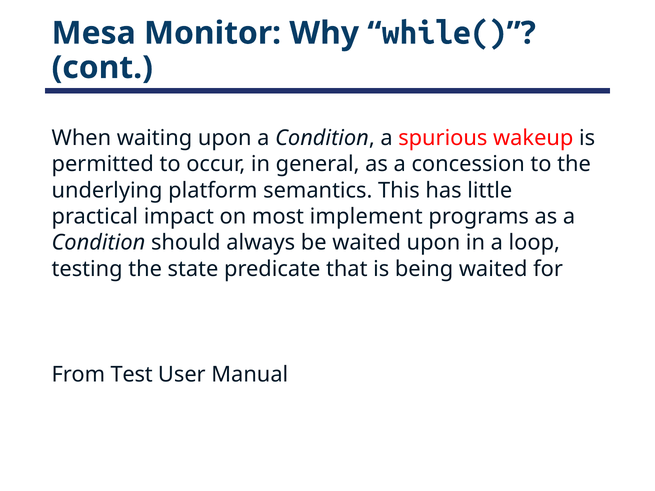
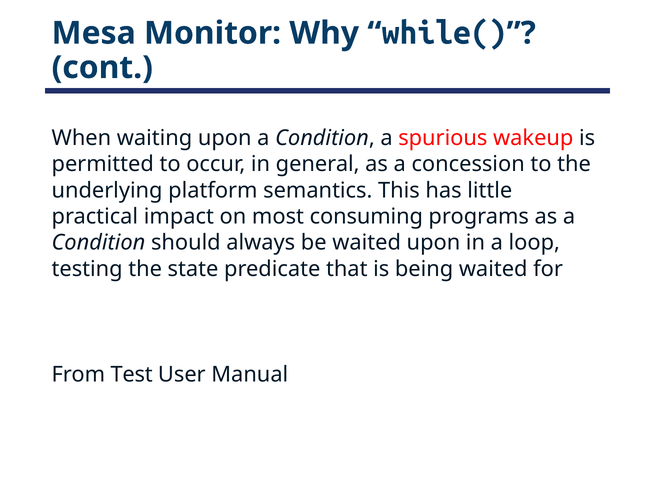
implement: implement -> consuming (366, 217)
